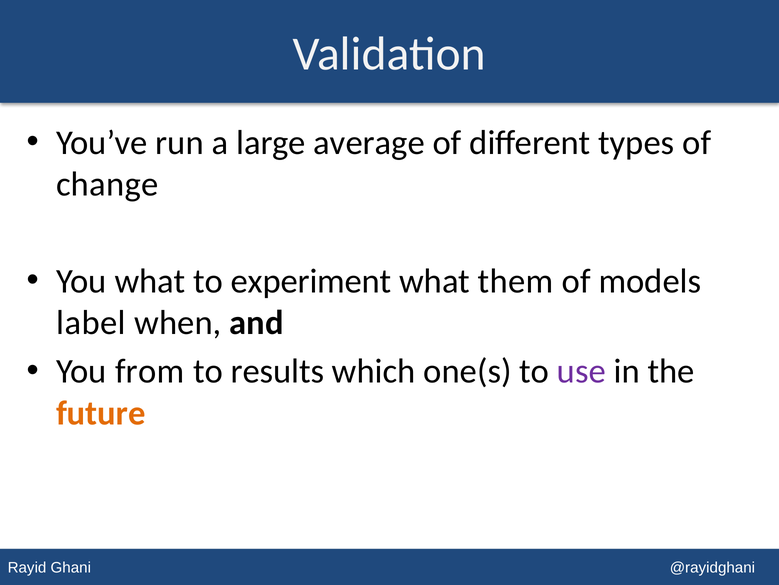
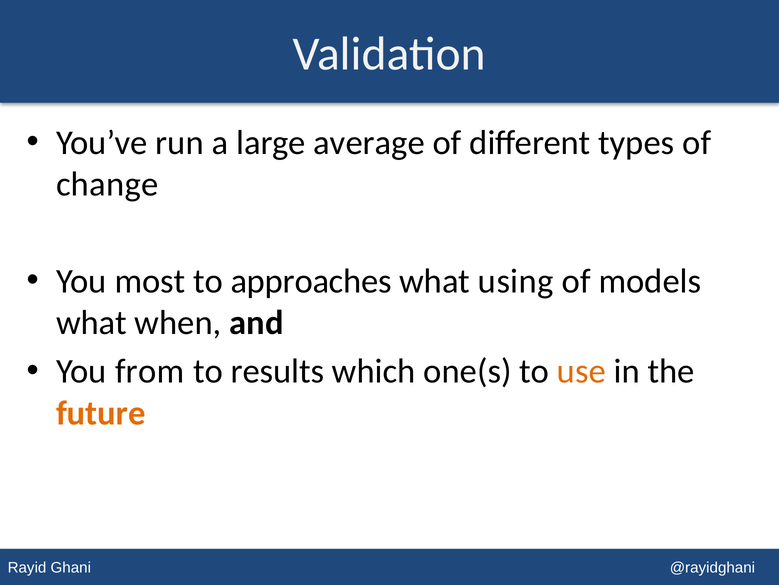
You what: what -> most (150, 281)
experiment: experiment -> approaches (311, 281)
them: them -> using (516, 281)
label: label -> what (91, 323)
use colour: purple -> orange (581, 371)
